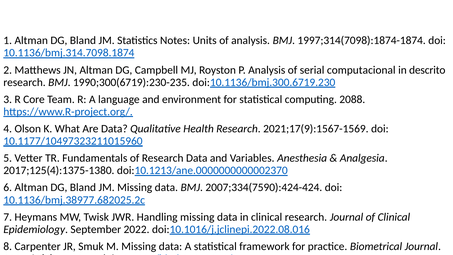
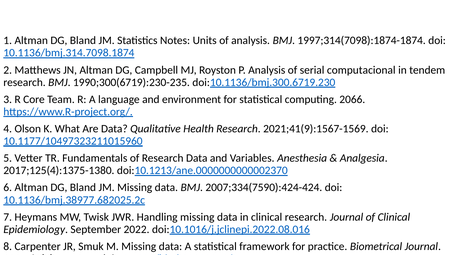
descrito: descrito -> tendem (427, 70)
2088: 2088 -> 2066 (352, 99)
2021;17(9):1567-1569: 2021;17(9):1567-1569 -> 2021;41(9):1567-1569 (316, 129)
